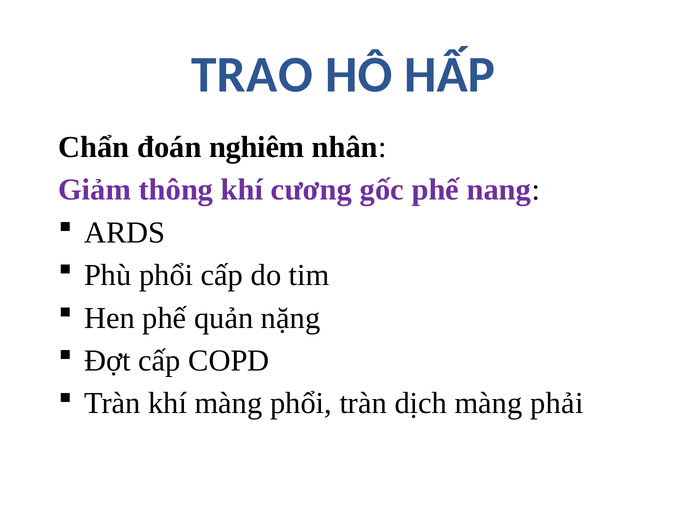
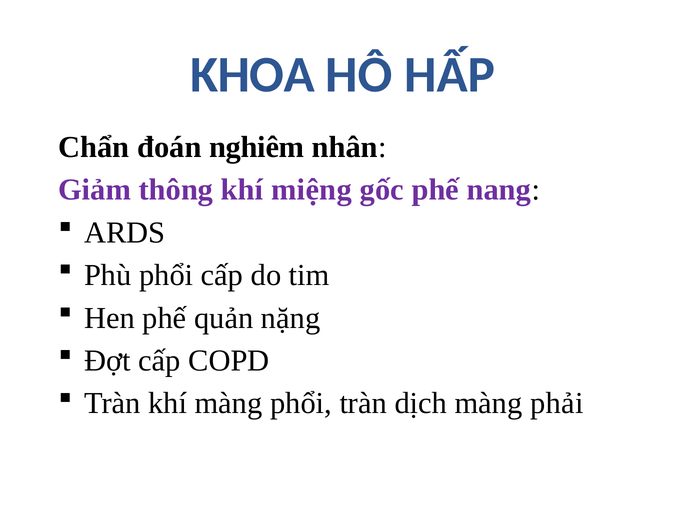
TRAO: TRAO -> KHOA (252, 75)
cương: cương -> miệng (311, 190)
